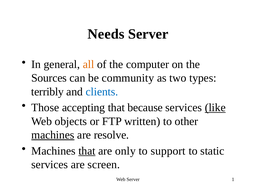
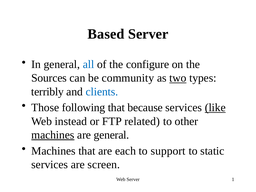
Needs: Needs -> Based (106, 34)
all colour: orange -> blue (88, 64)
computer: computer -> configure (148, 64)
two underline: none -> present (178, 78)
accepting: accepting -> following (84, 108)
objects: objects -> instead (71, 121)
written: written -> related (142, 121)
are resolve: resolve -> general (111, 135)
that underline: present -> none (87, 151)
only: only -> each (125, 151)
